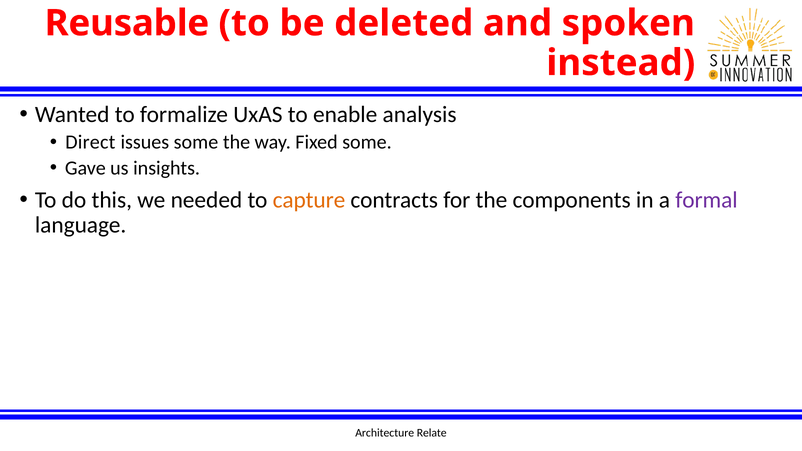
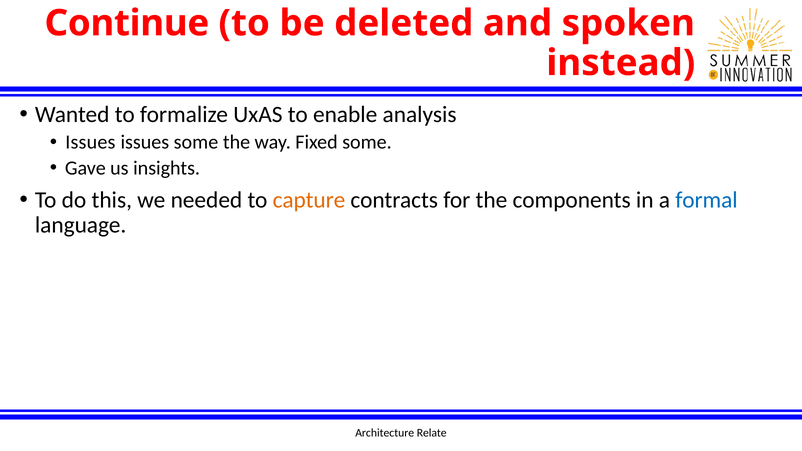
Reusable: Reusable -> Continue (127, 23)
Direct: Direct -> Issues (90, 142)
formal colour: purple -> blue (706, 200)
